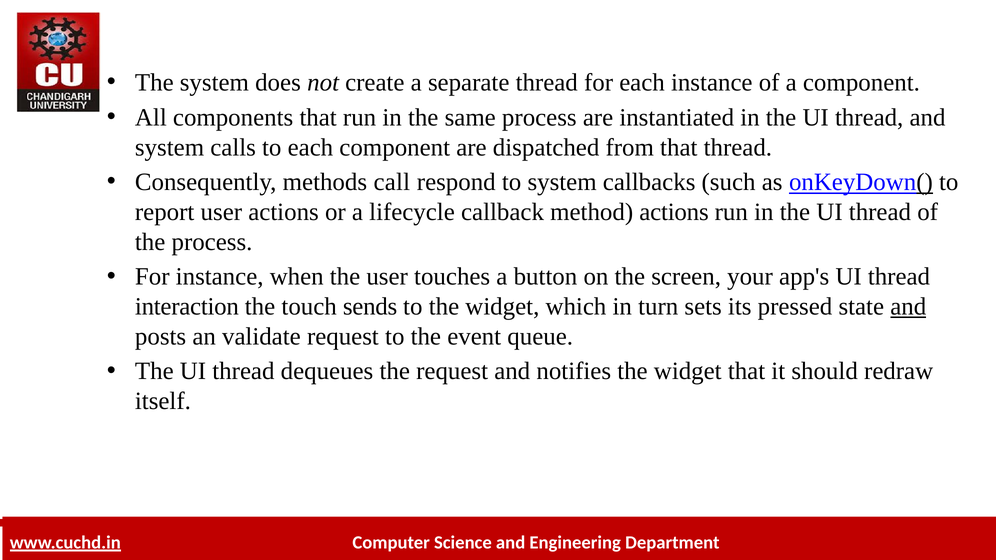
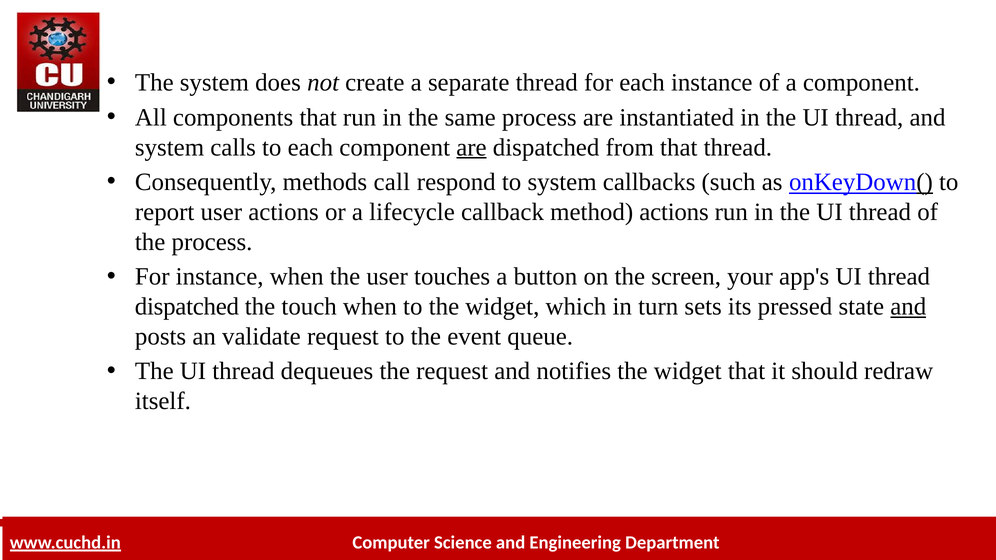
are underline: none -> present (471, 147)
interaction: interaction -> dispatched (187, 307)
touch sends: sends -> when (370, 307)
